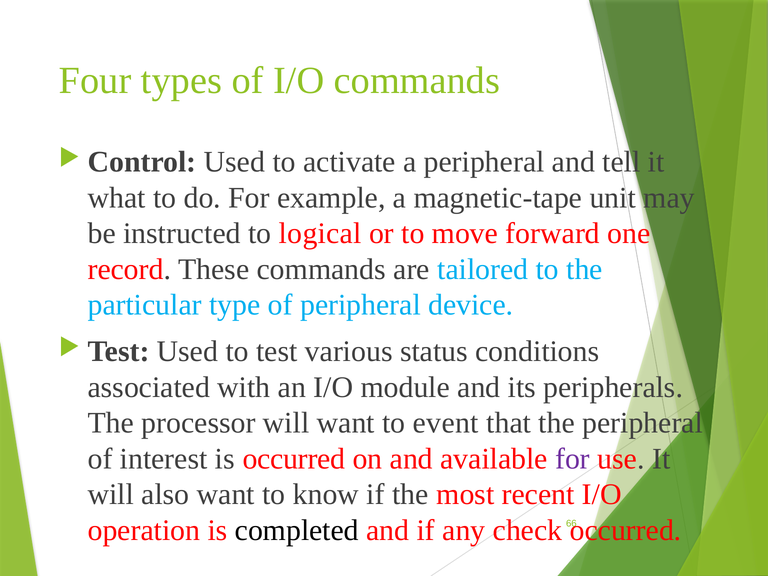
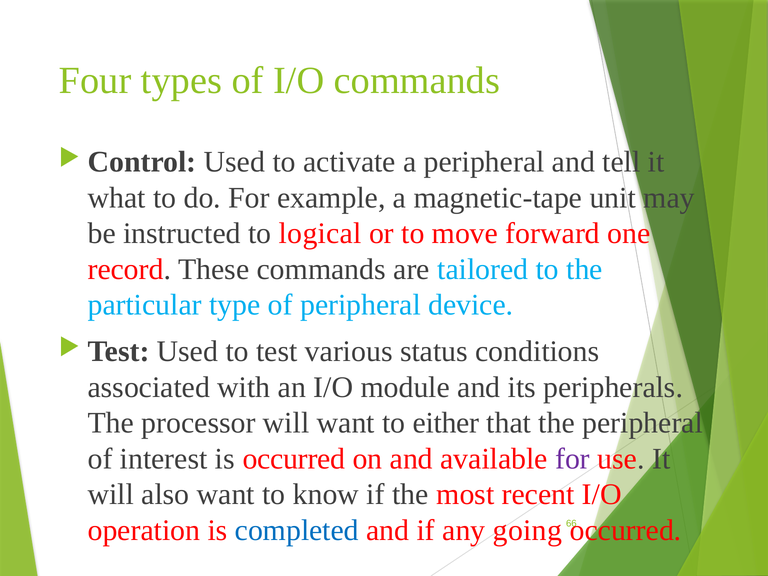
event: event -> either (446, 423)
completed colour: black -> blue (297, 530)
check: check -> going (527, 530)
